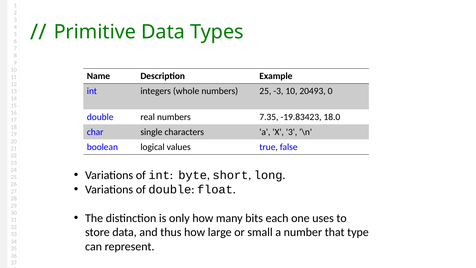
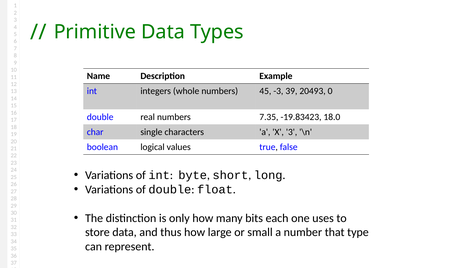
numbers 25: 25 -> 45 (265, 91)
-3 10: 10 -> 39 (291, 91)
